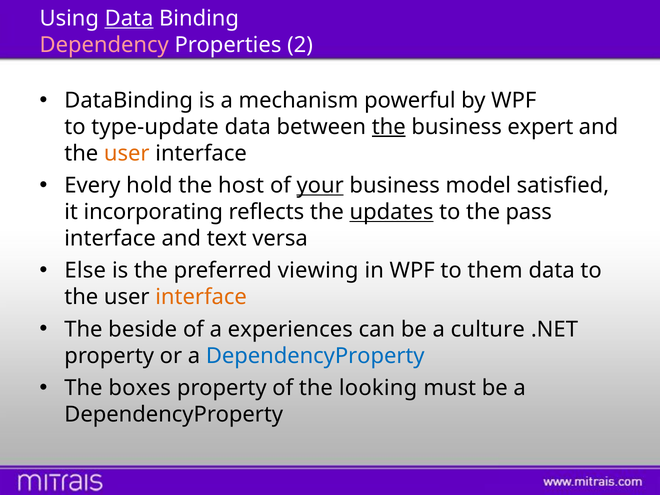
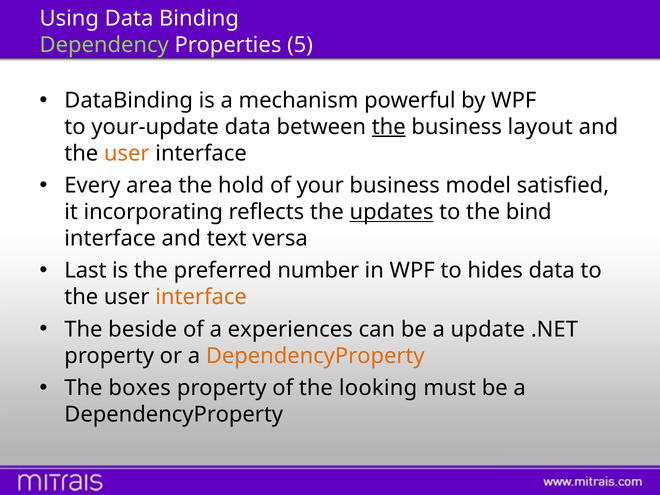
Data underline: present -> none (129, 19)
Dependency colour: pink -> light green (104, 45)
2: 2 -> 5 (300, 45)
type-update: type-update -> your-update (155, 127)
expert: expert -> layout (540, 127)
hold: hold -> area (149, 186)
host: host -> hold (241, 186)
your underline: present -> none (320, 186)
pass: pass -> bind (529, 212)
Else: Else -> Last (85, 271)
viewing: viewing -> number (318, 271)
them: them -> hides (495, 271)
culture: culture -> update (488, 329)
DependencyProperty colour: blue -> orange (315, 356)
